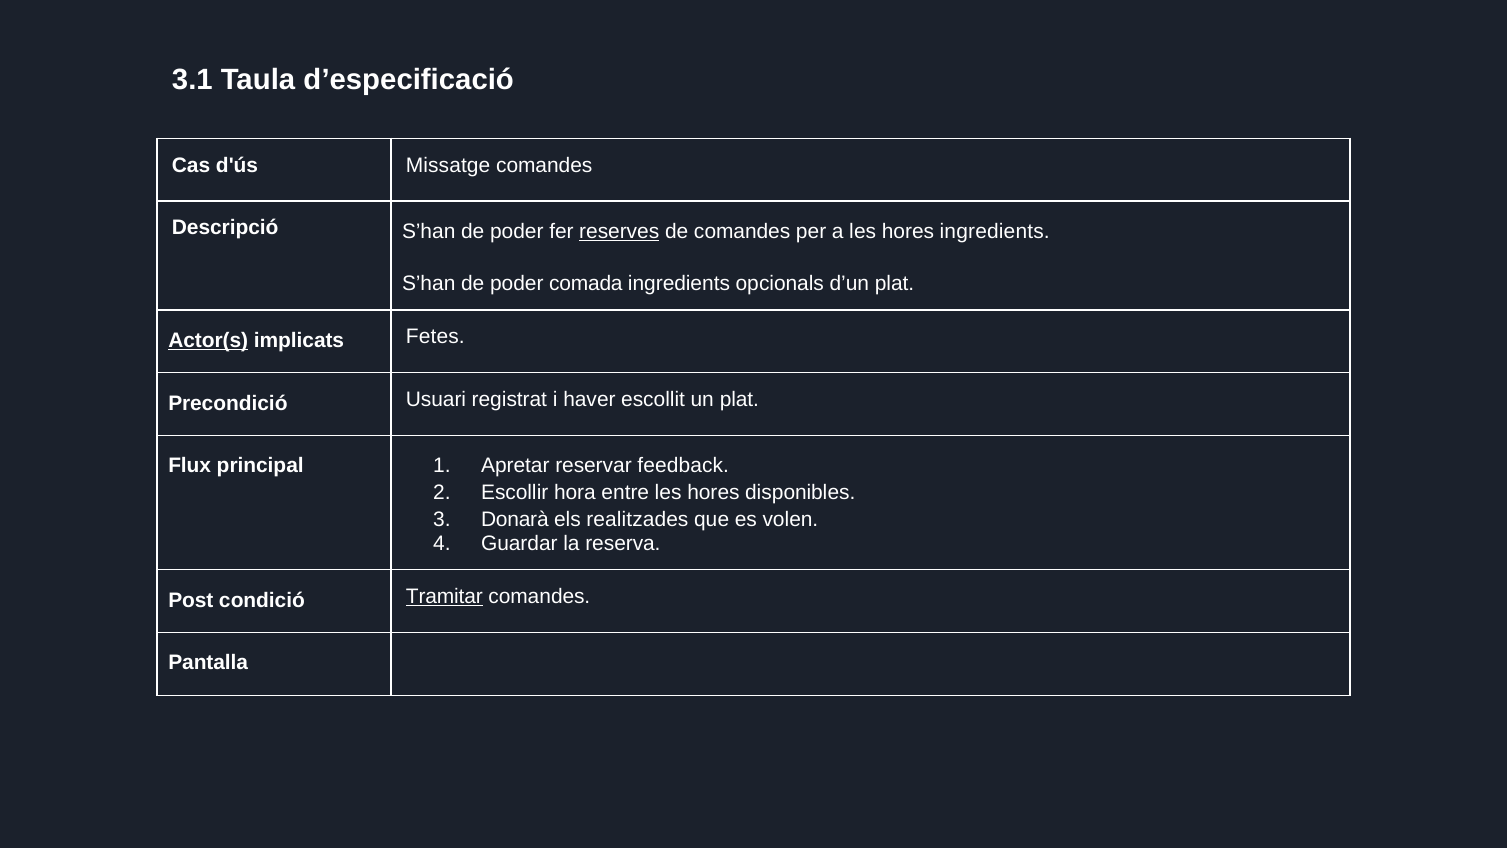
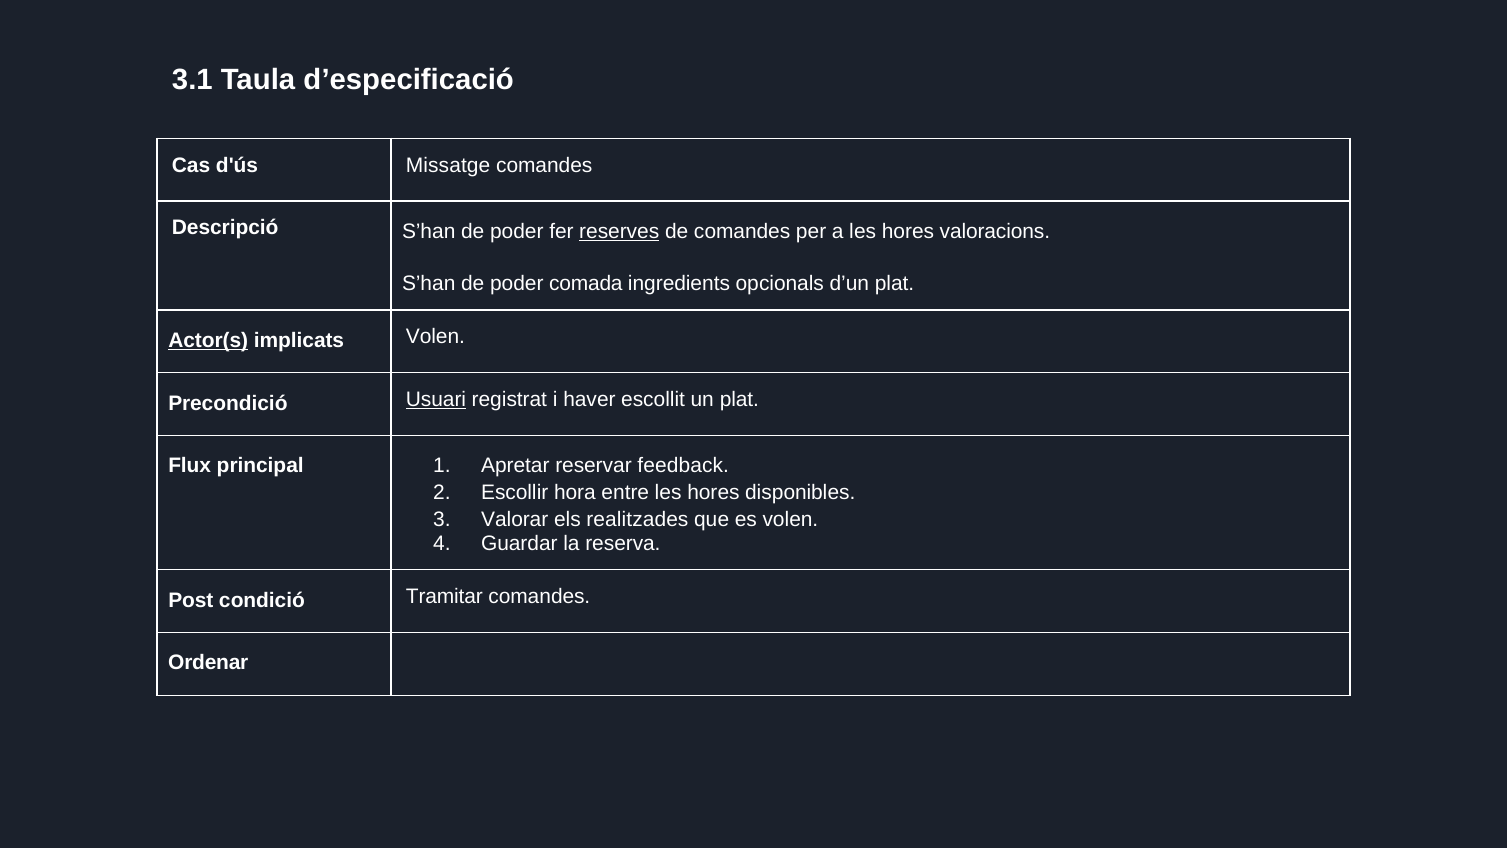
hores ingredients: ingredients -> valoracions (995, 231)
implicats Fetes: Fetes -> Volen (435, 337)
Usuari underline: none -> present (436, 400)
Donarà: Donarà -> Valorar (515, 520)
Tramitar underline: present -> none (444, 596)
Pantalla: Pantalla -> Ordenar (208, 663)
